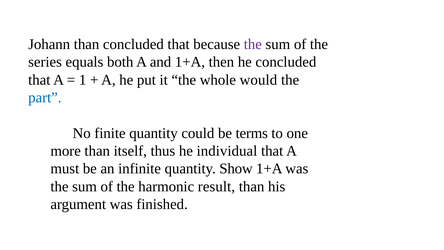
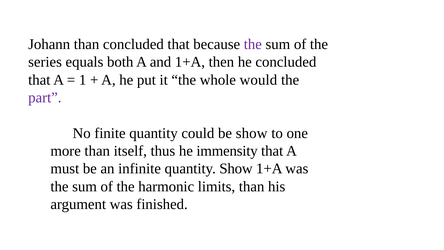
part colour: blue -> purple (45, 97)
be terms: terms -> show (252, 133)
individual: individual -> immensity (227, 151)
result: result -> limits (217, 186)
